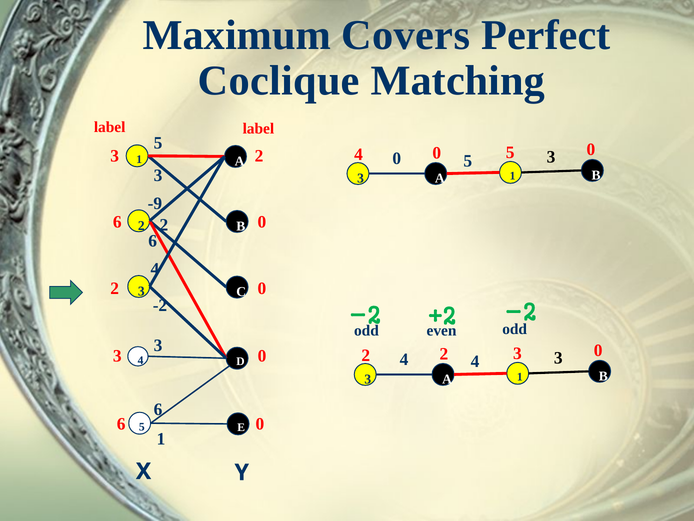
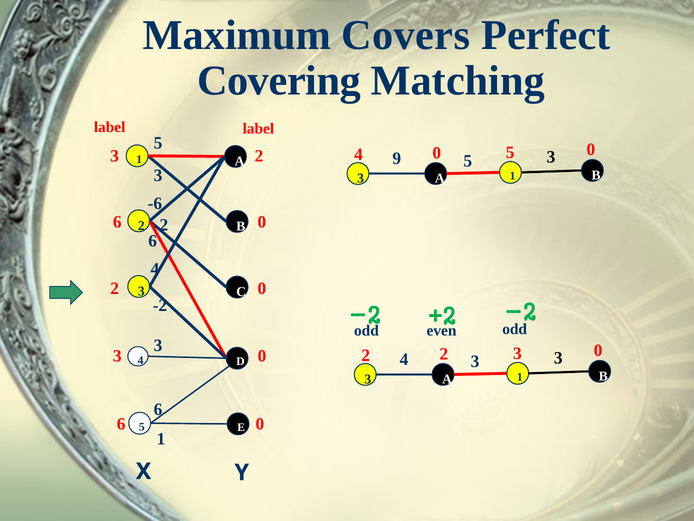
Coclique: Coclique -> Covering (279, 81)
0: 0 -> 9 (397, 158)
-9: -9 -> -6 (155, 203)
4: 4 -> 3 (475, 361)
